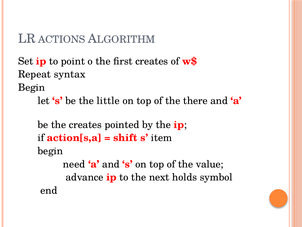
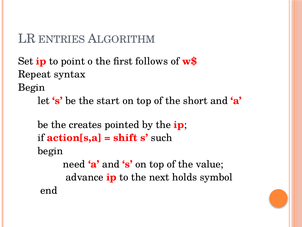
ACTIONS: ACTIONS -> ENTRIES (62, 39)
first creates: creates -> follows (152, 61)
little: little -> start (108, 100)
there: there -> short (195, 100)
item: item -> such (162, 138)
